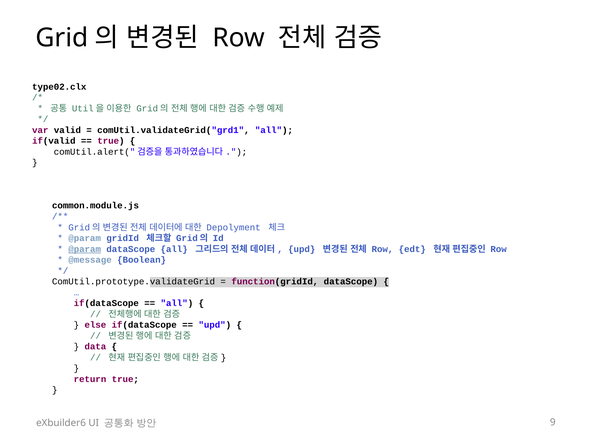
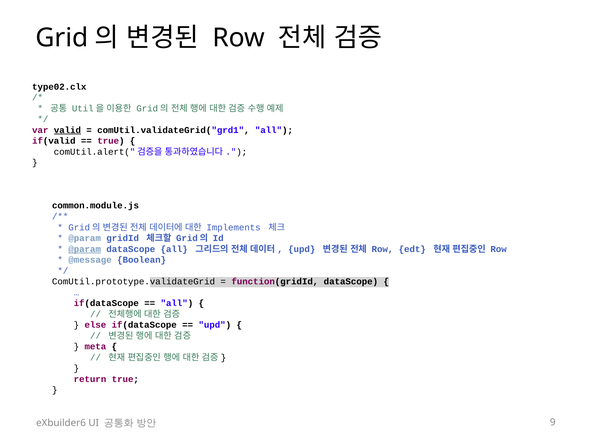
valid underline: none -> present (67, 130)
Depolyment: Depolyment -> Implements (234, 227)
data: data -> meta (95, 347)
